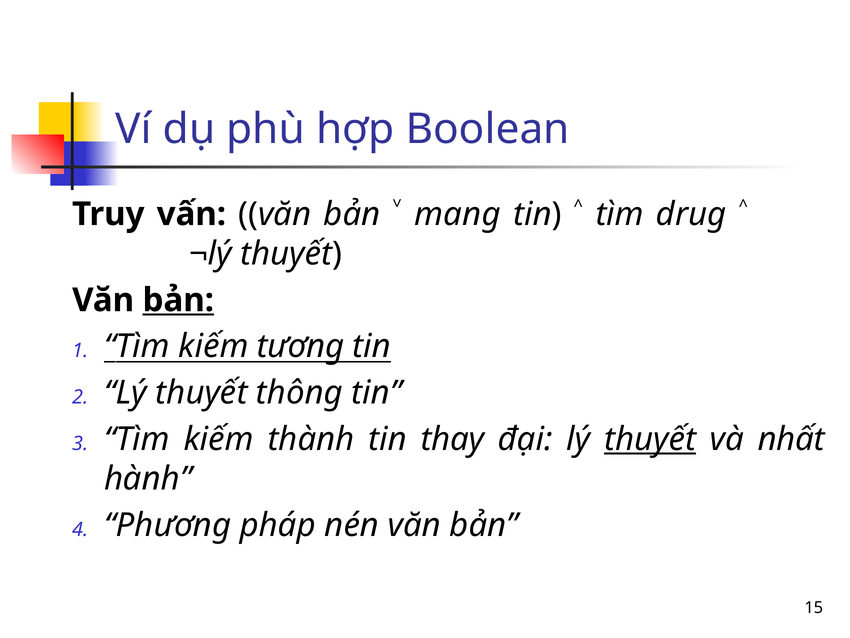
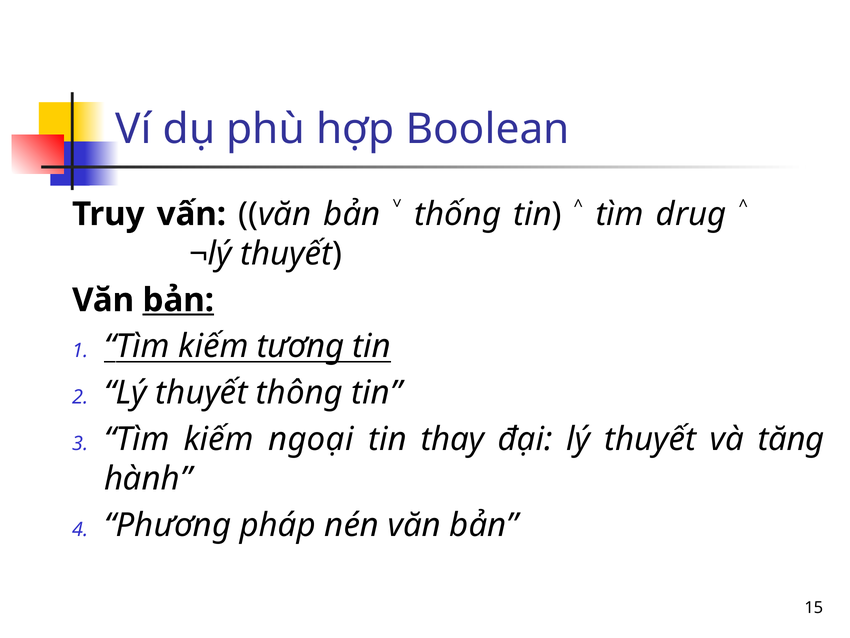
mang: mang -> thống (458, 214)
thành: thành -> ngoại (311, 439)
thuyết underline: present -> none (650, 439)
nhất: nhất -> tăng (791, 439)
